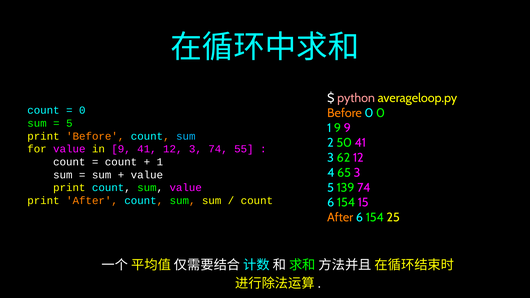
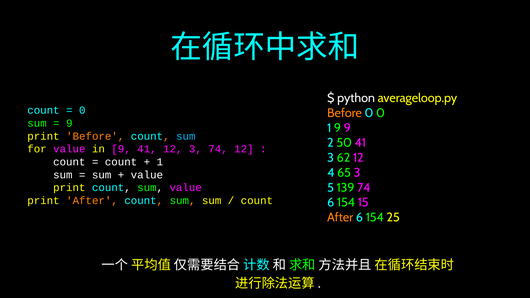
python colour: pink -> white (356, 98)
5: 5 -> 9 (69, 123)
74 55: 55 -> 12 (244, 149)
